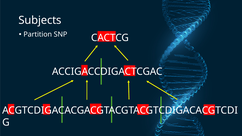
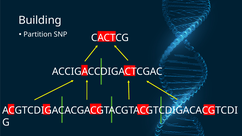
Subjects: Subjects -> Building (40, 20)
